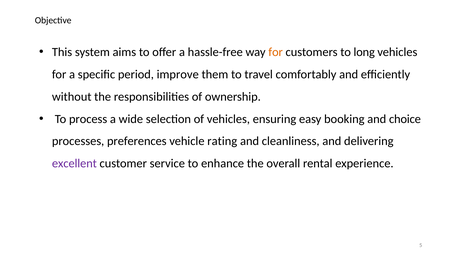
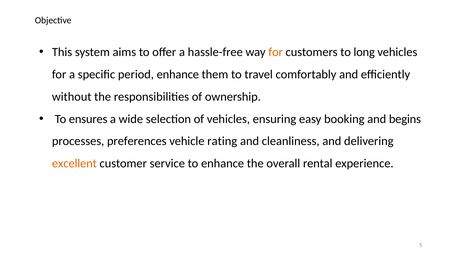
period improve: improve -> enhance (178, 74)
process: process -> ensures (88, 119)
choice: choice -> begins (405, 119)
excellent colour: purple -> orange (74, 164)
